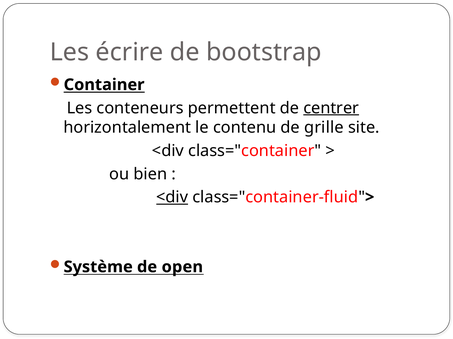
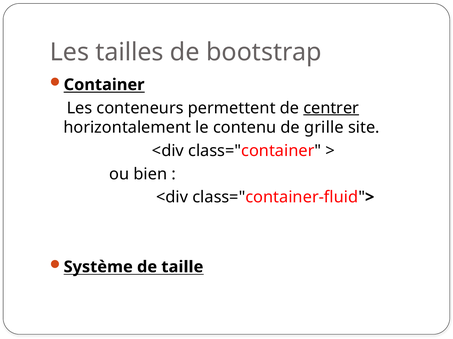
écrire: écrire -> tailles (130, 52)
<div underline: present -> none (172, 198)
open: open -> taille (182, 267)
